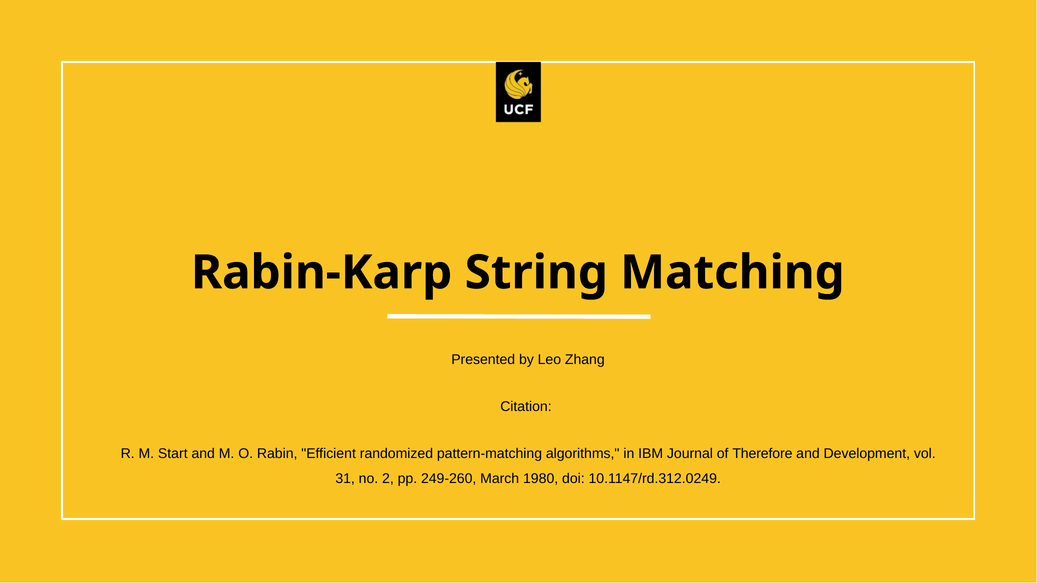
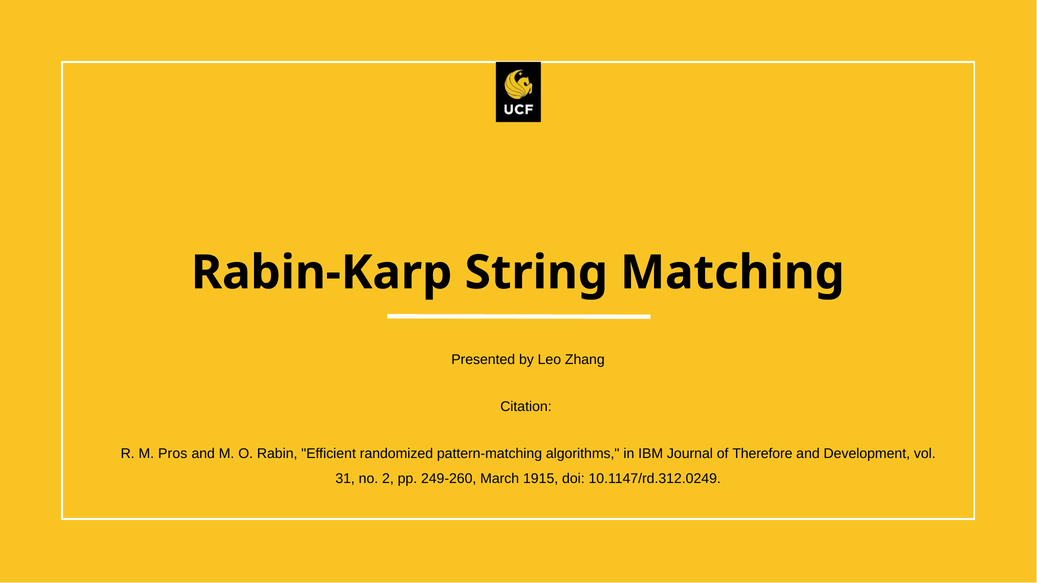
Start: Start -> Pros (173, 454)
1980: 1980 -> 1915 (541, 479)
